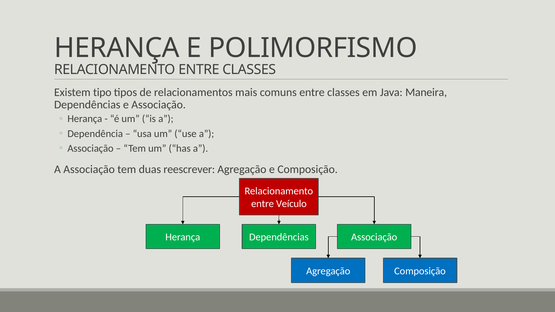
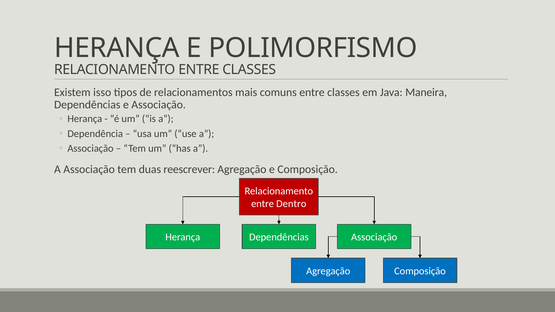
tipo: tipo -> isso (102, 92)
Veículo: Veículo -> Dentro (291, 204)
